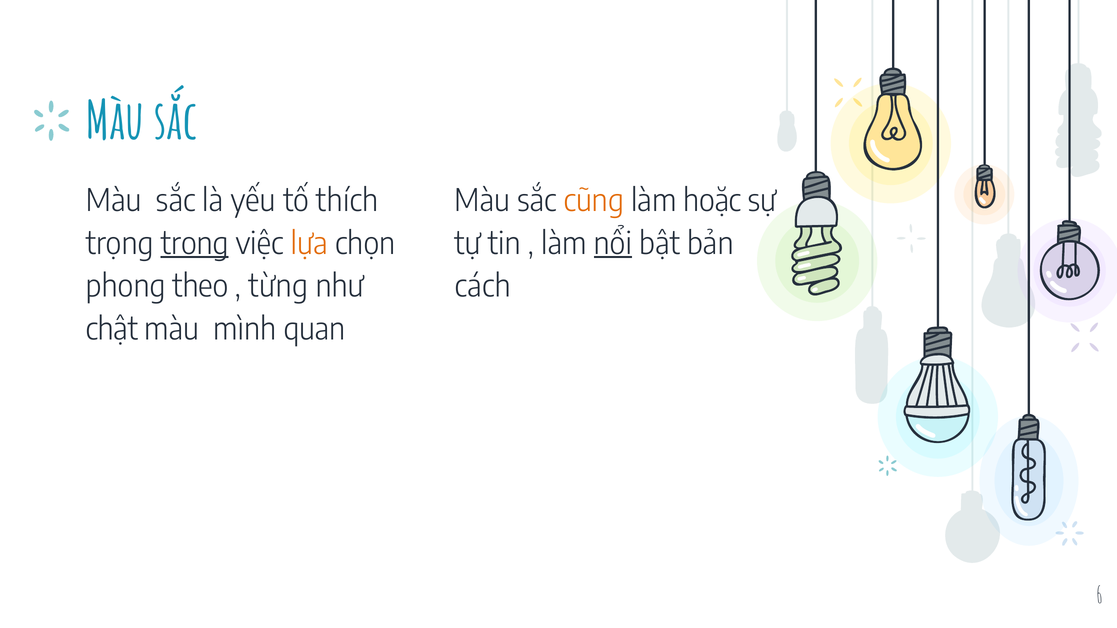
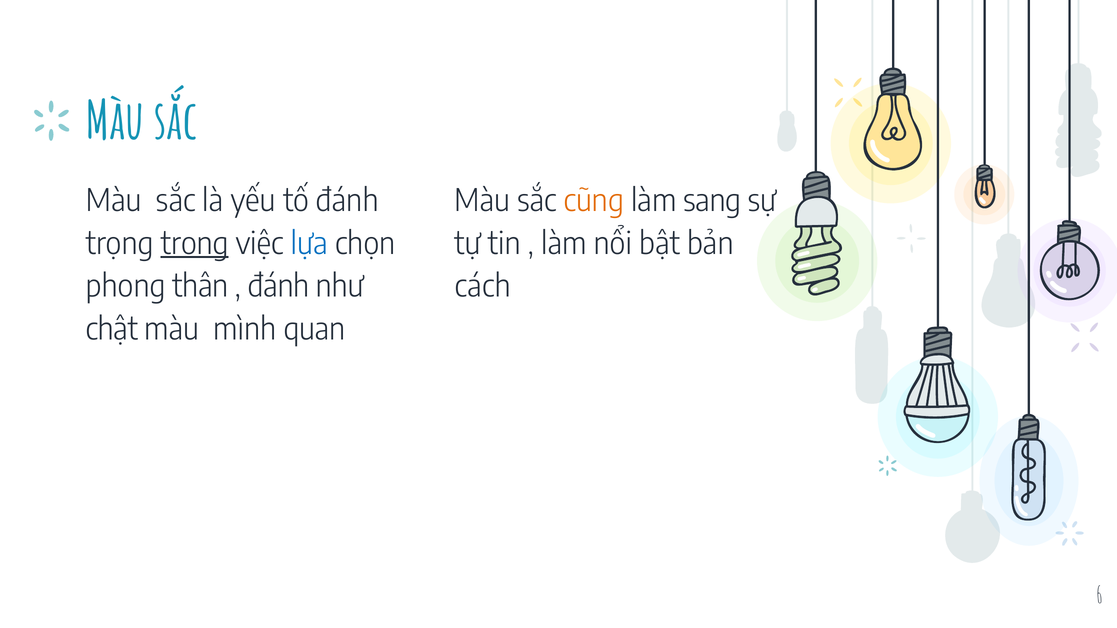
tố thích: thích -> đánh (347, 201)
hoặc: hoặc -> sang (712, 201)
lựa colour: orange -> blue (309, 244)
nổi underline: present -> none (613, 244)
theo: theo -> thân (200, 287)
từng: từng -> đánh (279, 287)
